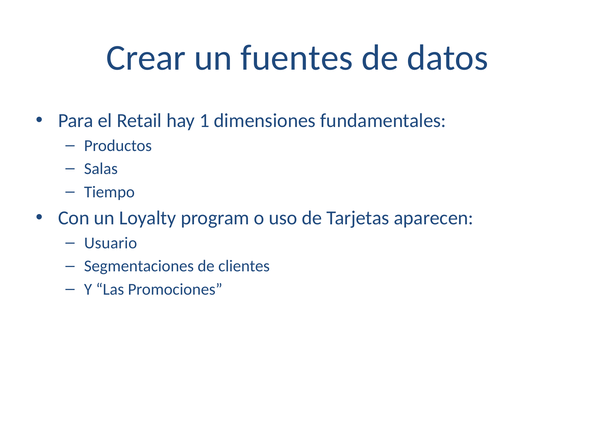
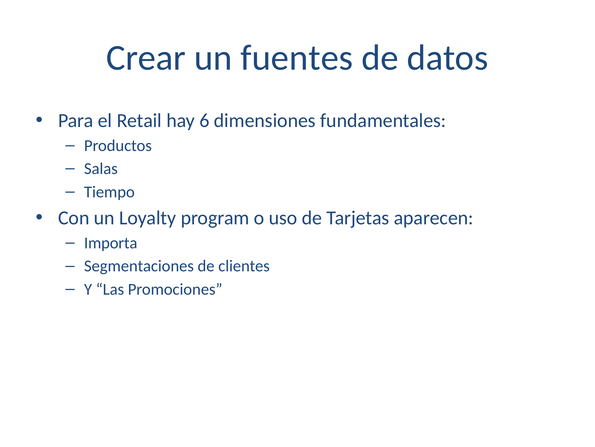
1: 1 -> 6 (204, 120)
Usuario: Usuario -> Importa (111, 243)
